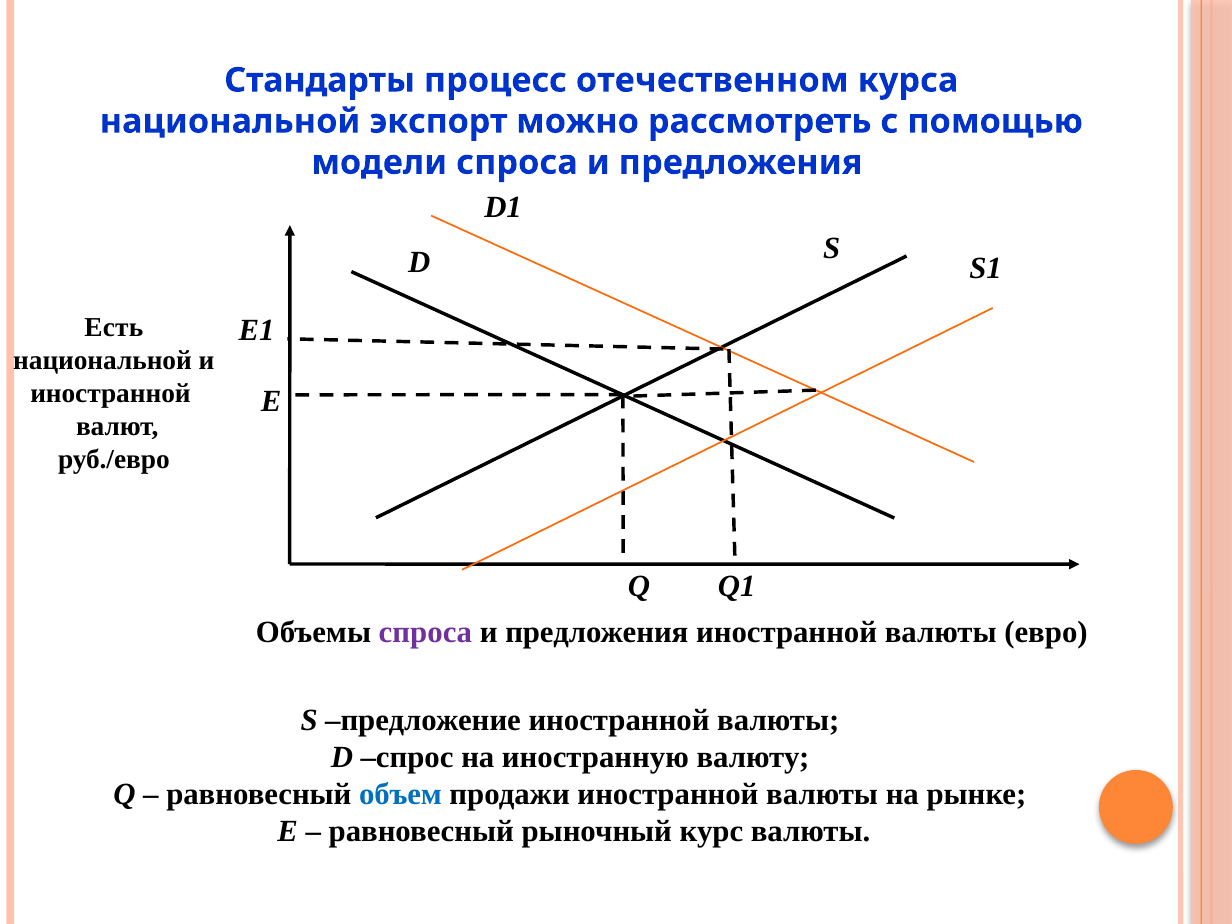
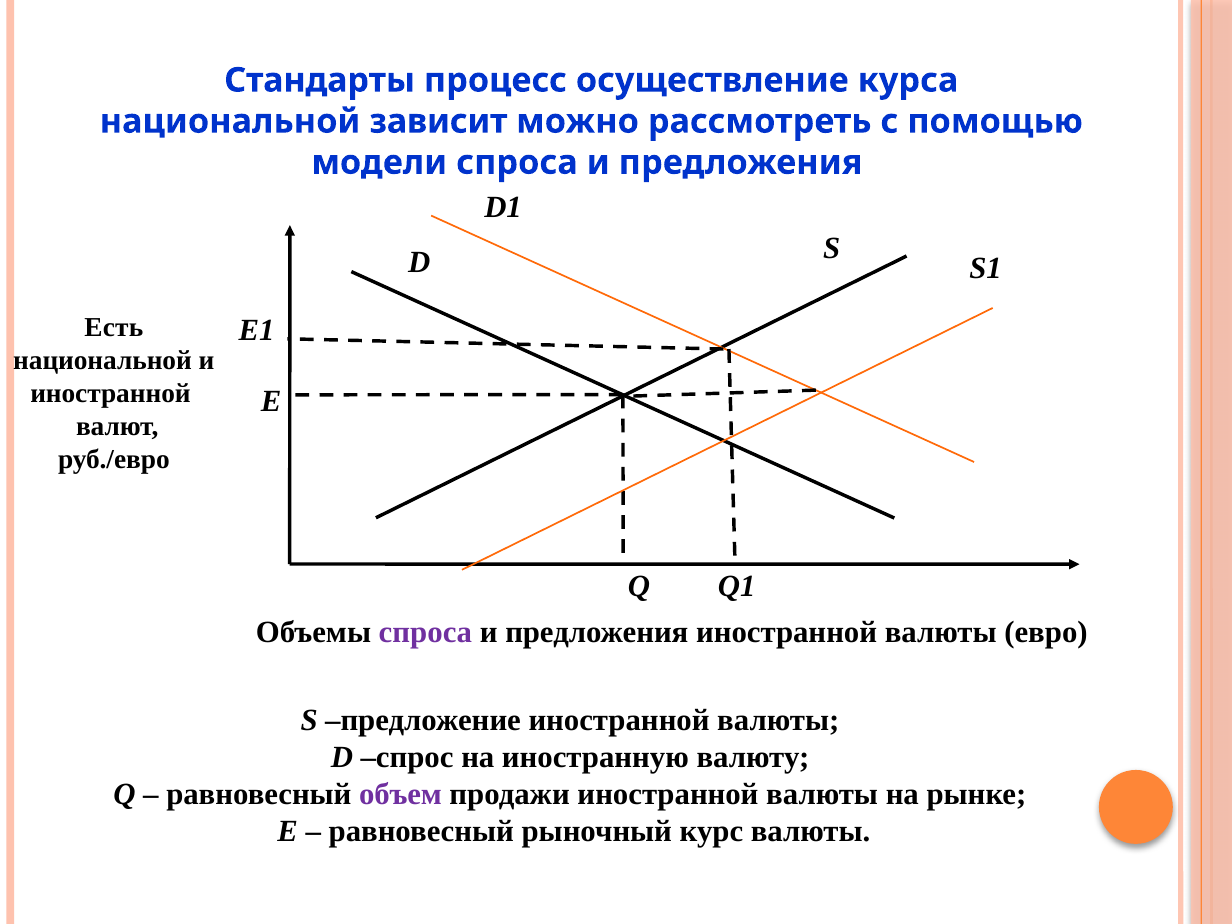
отечественном: отечественном -> осуществление (712, 80)
экспорт: экспорт -> зависит (438, 121)
объем colour: blue -> purple (400, 794)
